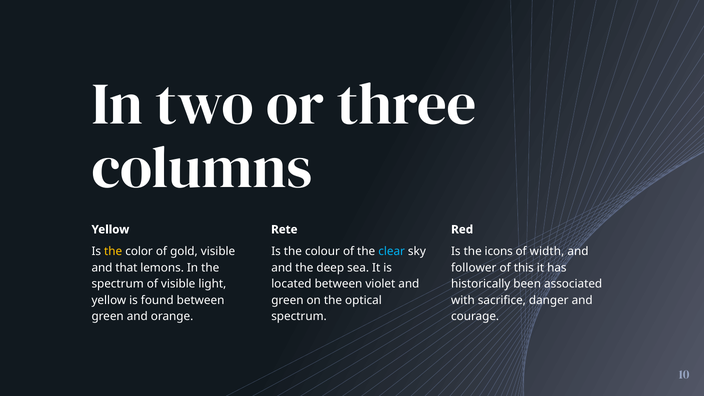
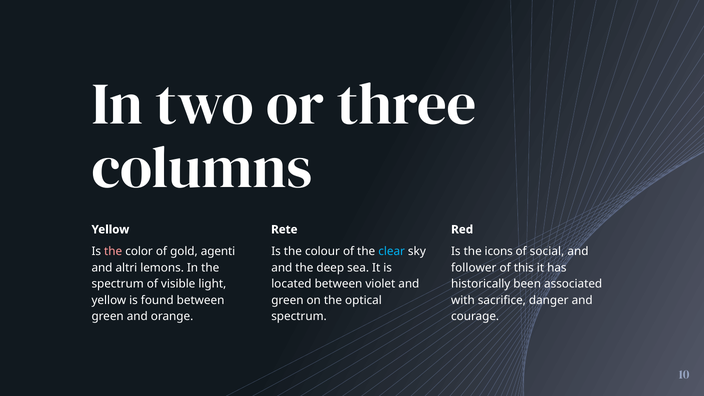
the colour: yellow -> pink (113, 252)
gold visible: visible -> agenti (218, 252)
width: width -> social (547, 252)
that: that -> altri (126, 268)
